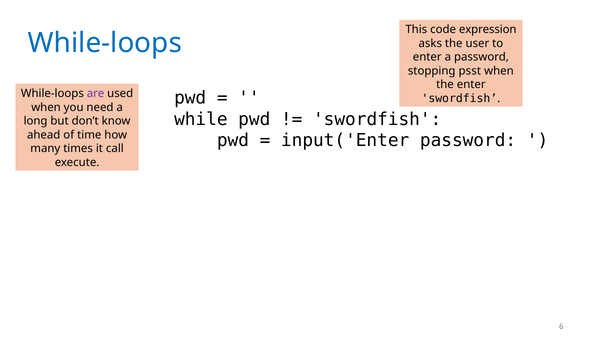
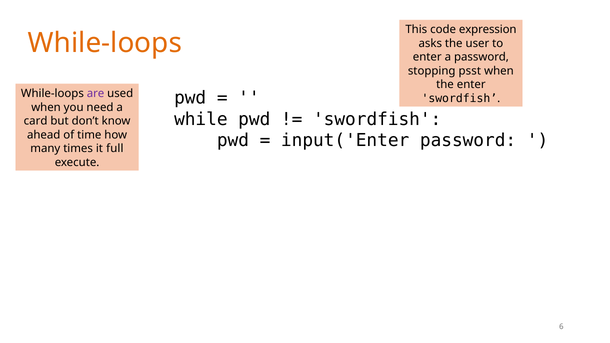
While-loops colour: blue -> orange (105, 43)
long: long -> card (36, 121)
call: call -> full (115, 149)
